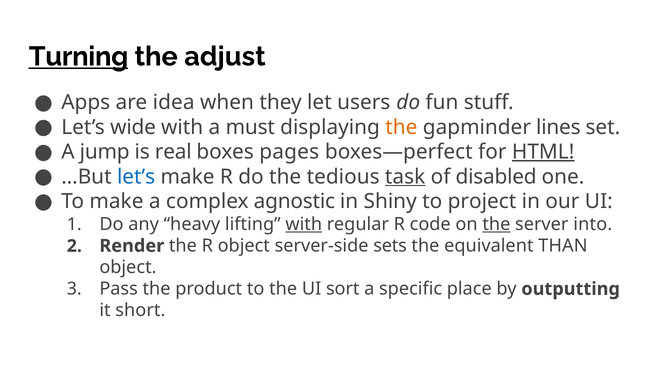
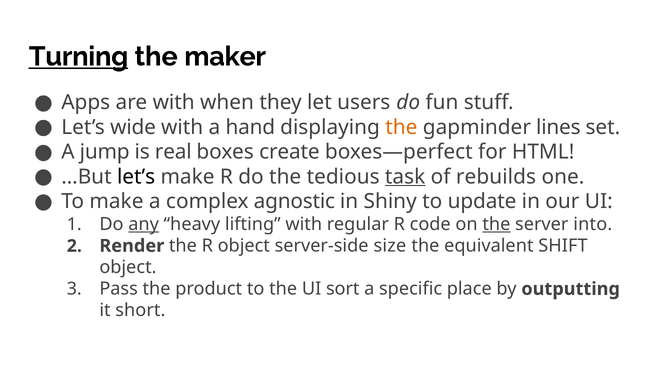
adjust: adjust -> maker (225, 56)
are idea: idea -> with (174, 102)
must: must -> hand (250, 127)
pages: pages -> create (289, 152)
HTML underline: present -> none (543, 152)
let’s colour: blue -> black (136, 177)
disabled: disabled -> rebuilds (496, 177)
project: project -> update (482, 201)
any underline: none -> present (144, 224)
with underline: present -> none (304, 224)
sets: sets -> size (390, 246)
THAN: THAN -> SHIFT (563, 246)
